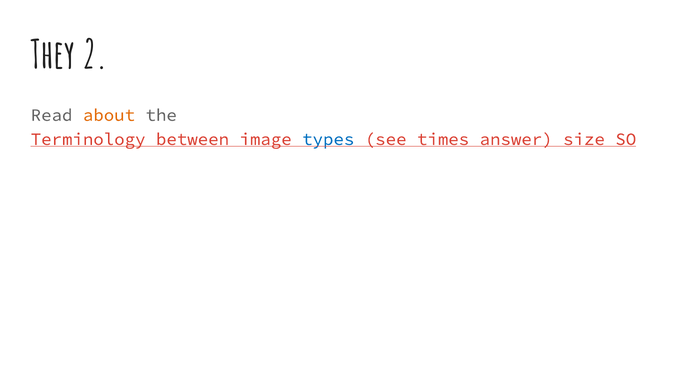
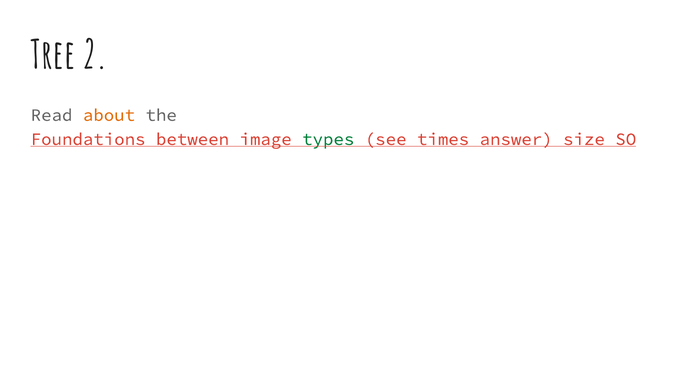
They: They -> Tree (53, 56)
Terminology: Terminology -> Foundations (88, 139)
types colour: blue -> green (328, 139)
